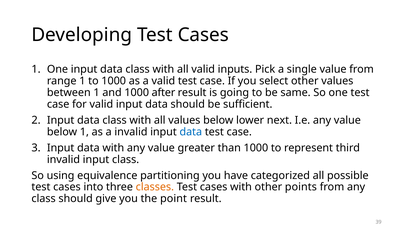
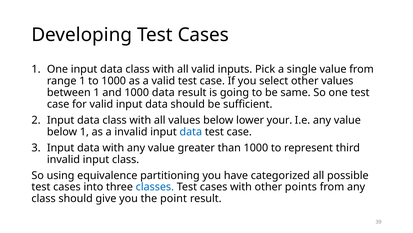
1000 after: after -> data (163, 92)
next: next -> your (279, 120)
classes colour: orange -> blue (155, 187)
